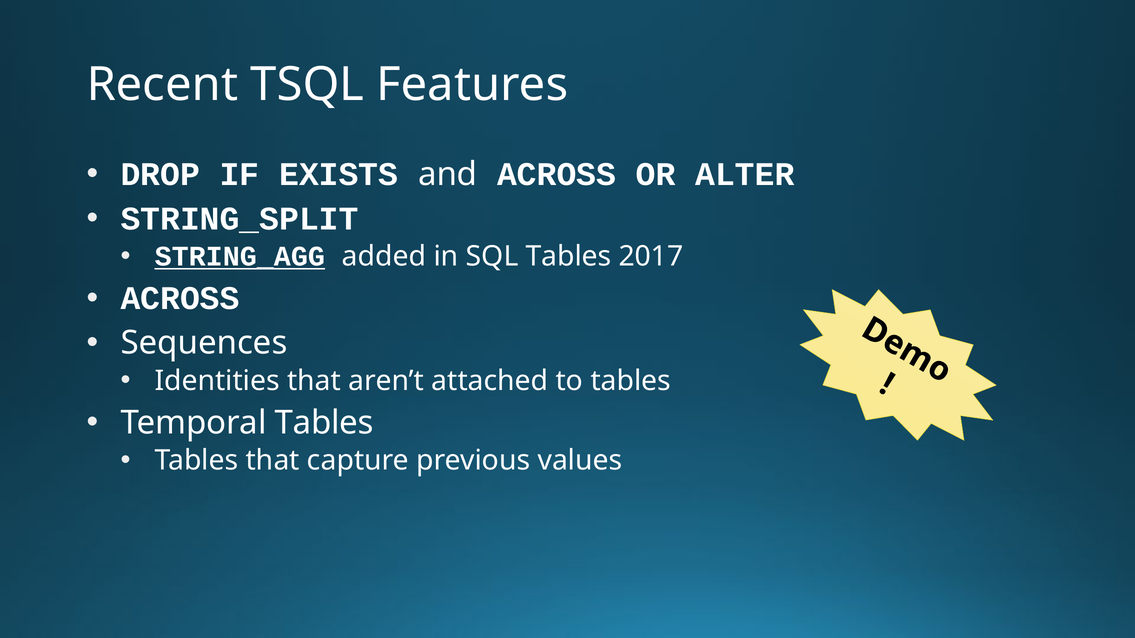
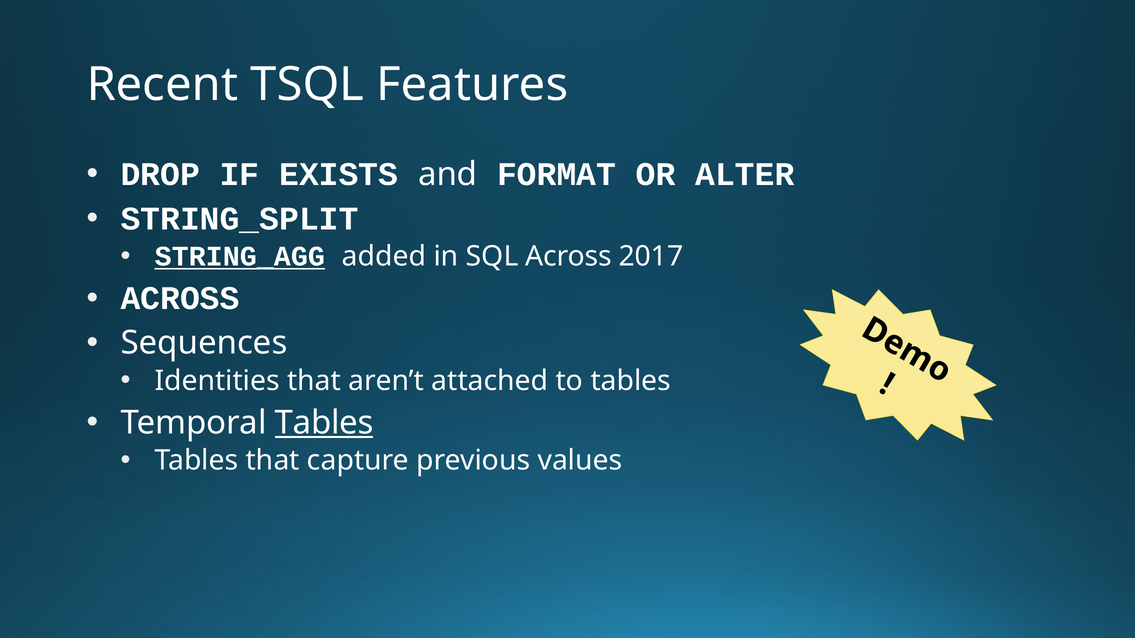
and ACROSS: ACROSS -> FORMAT (557, 174)
SQL Tables: Tables -> Across (569, 257)
Tables underline: none -> present (324, 423)
